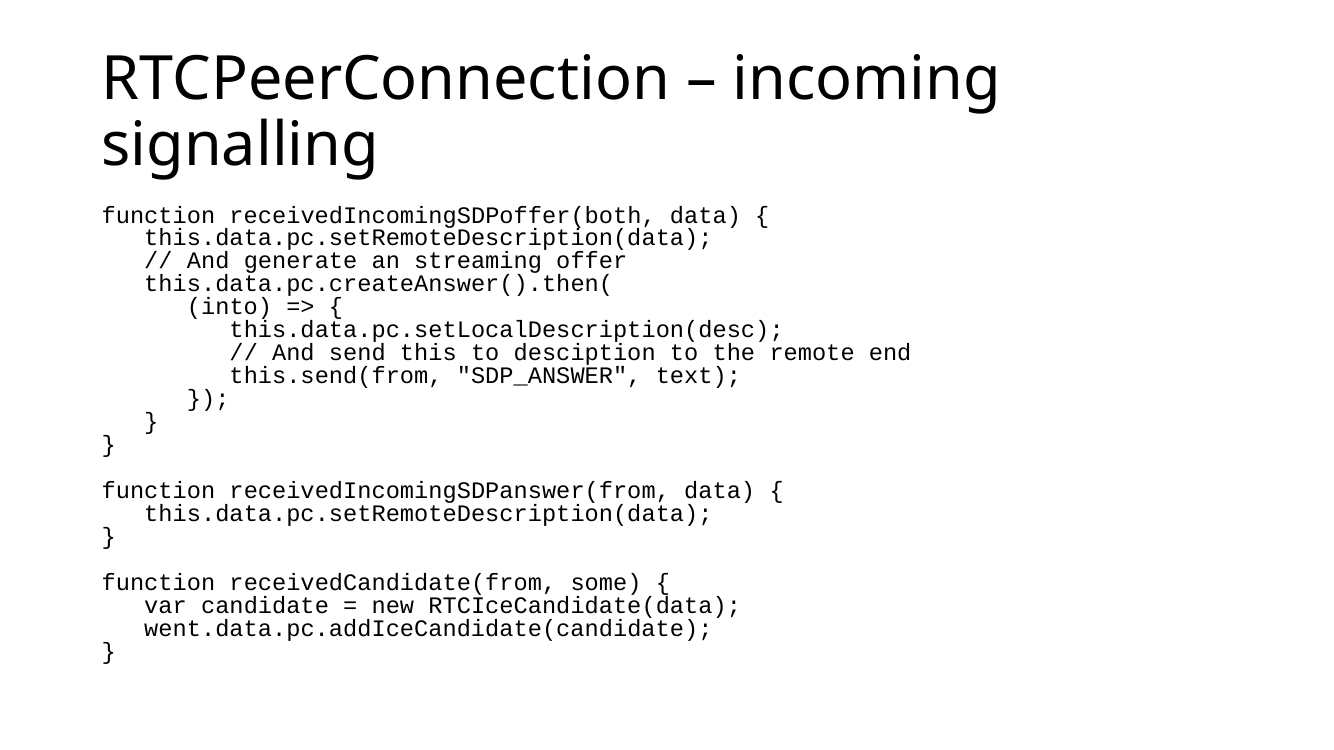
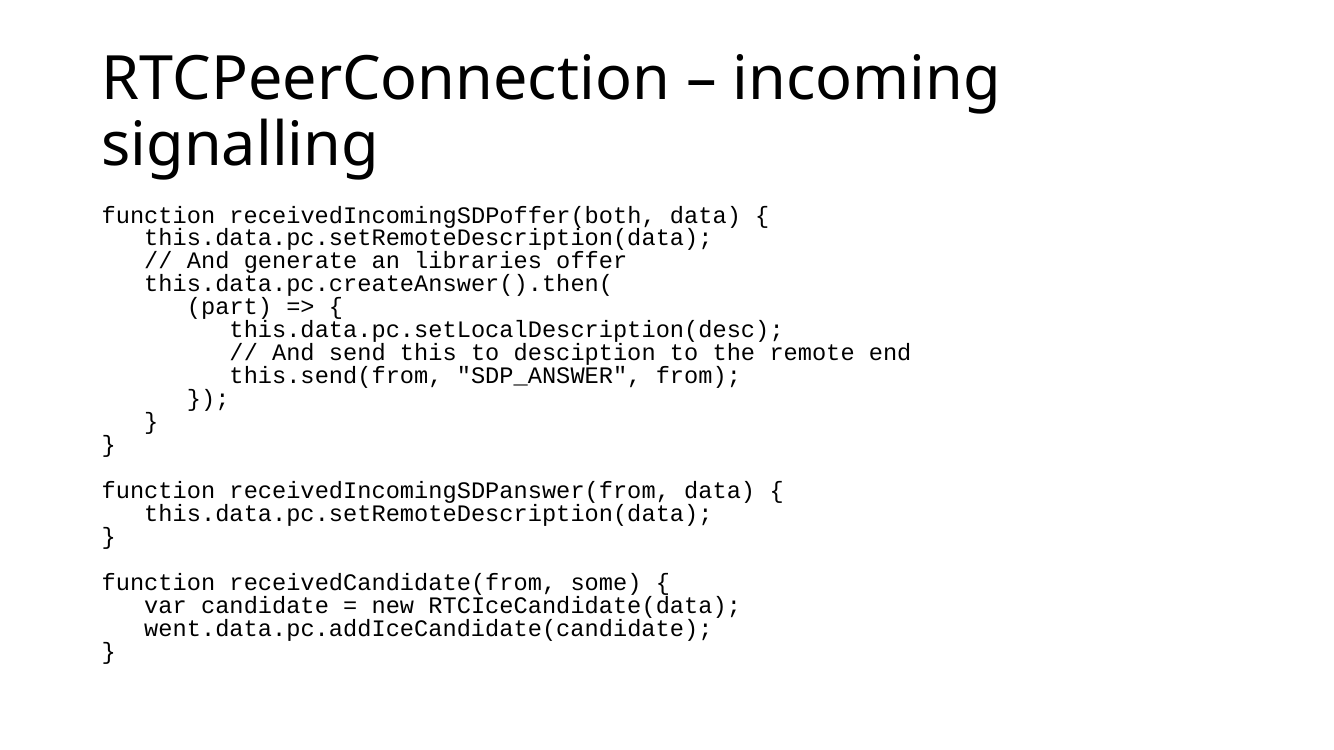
streaming: streaming -> libraries (478, 261)
into: into -> part (230, 307)
text: text -> from (698, 376)
